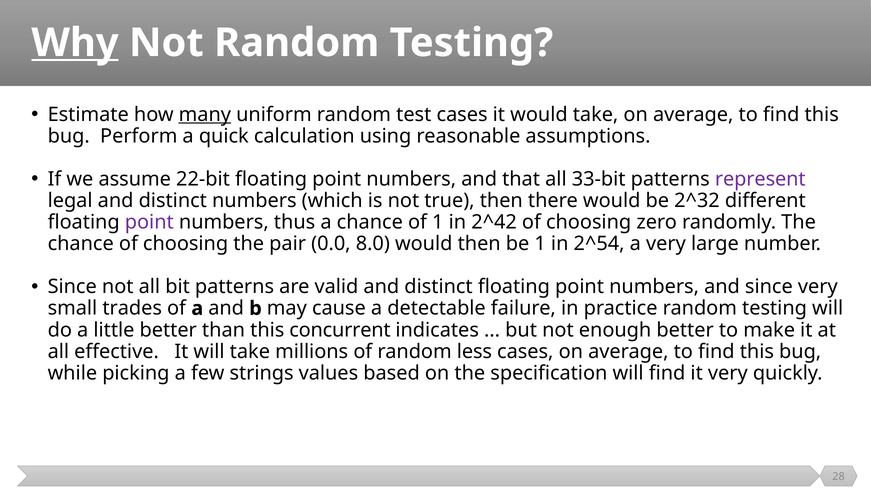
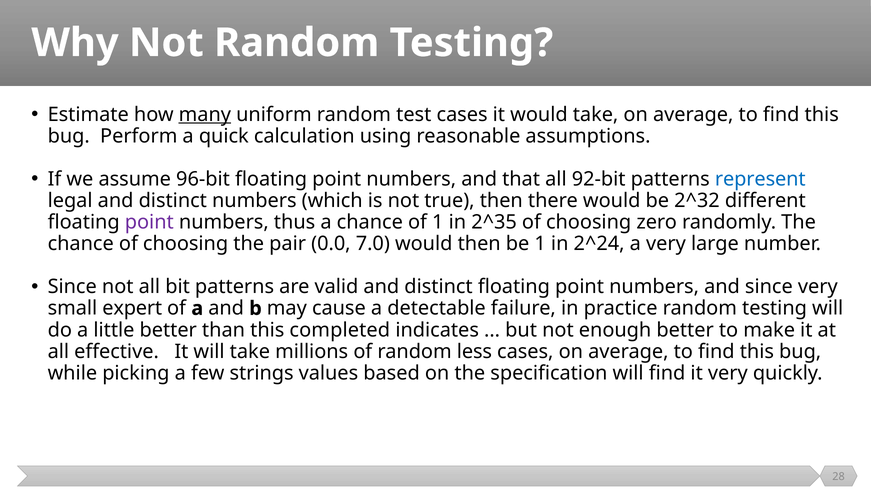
Why underline: present -> none (75, 43)
22-bit: 22-bit -> 96-bit (203, 179)
33-bit: 33-bit -> 92-bit (599, 179)
represent colour: purple -> blue (760, 179)
2^42: 2^42 -> 2^35 (494, 222)
8.0: 8.0 -> 7.0 (373, 244)
2^54: 2^54 -> 2^24 (599, 244)
trades: trades -> expert (132, 308)
concurrent: concurrent -> completed (340, 330)
